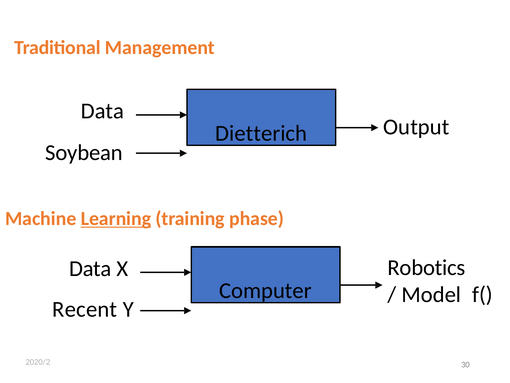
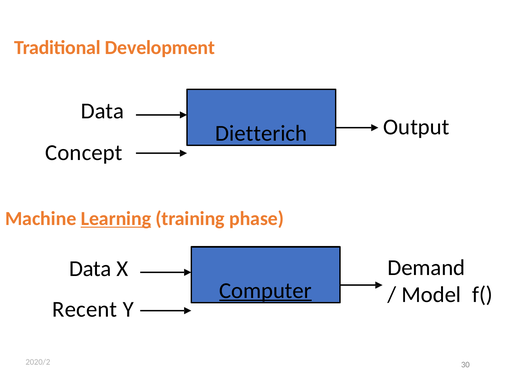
Management: Management -> Development (160, 48)
Soybean: Soybean -> Concept (84, 152)
Robotics: Robotics -> Demand (426, 267)
Computer underline: none -> present (265, 290)
